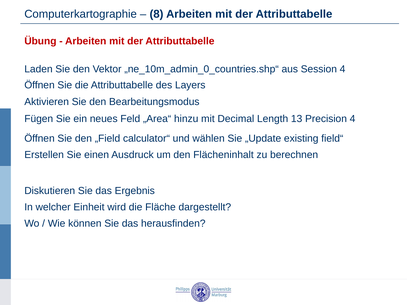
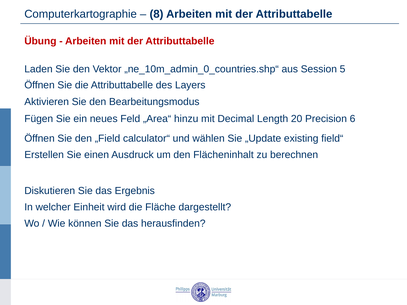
Session 4: 4 -> 5 (343, 69)
13: 13 -> 20 (297, 119)
Precision 4: 4 -> 6 (353, 119)
